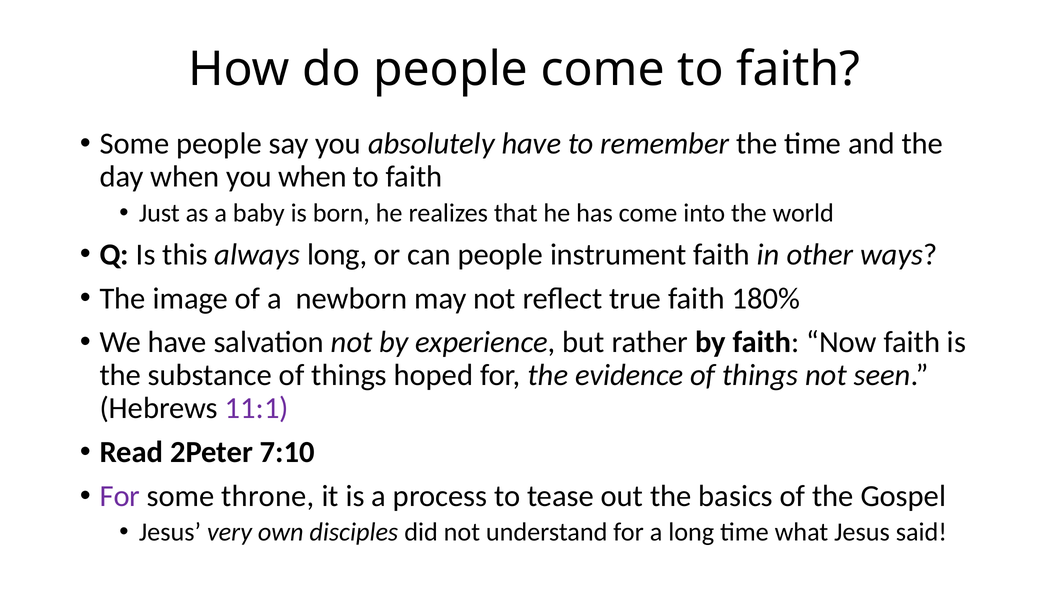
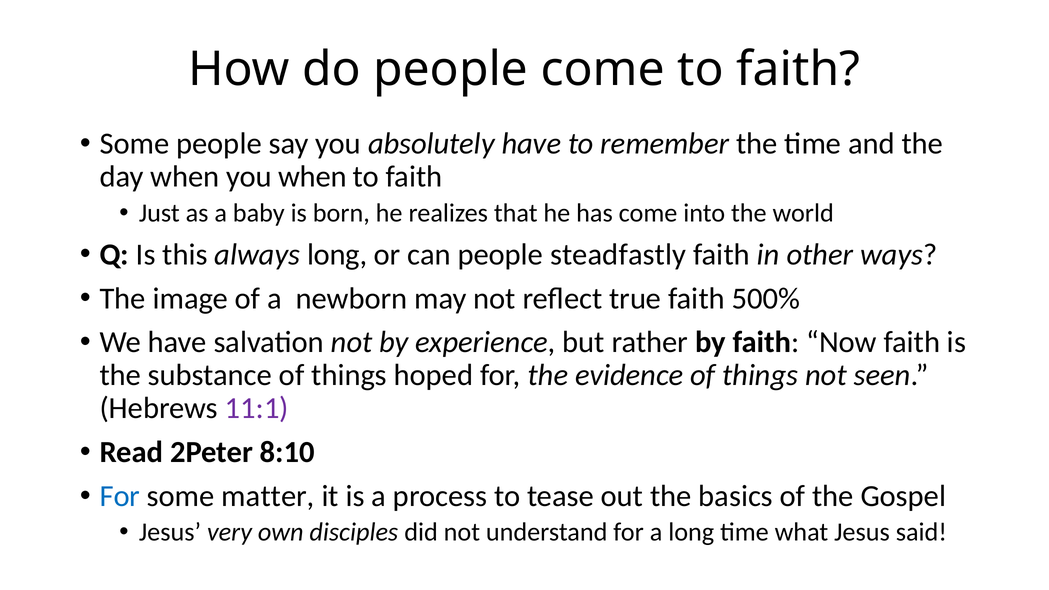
instrument: instrument -> steadfastly (618, 255)
180%: 180% -> 500% (766, 298)
7:10: 7:10 -> 8:10 (287, 452)
For colour: purple -> blue (120, 496)
throne: throne -> matter (268, 496)
